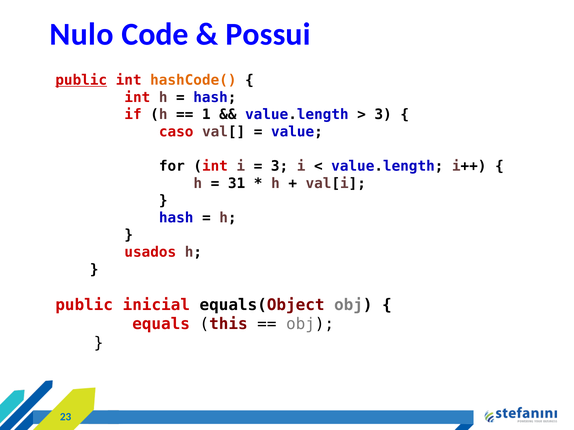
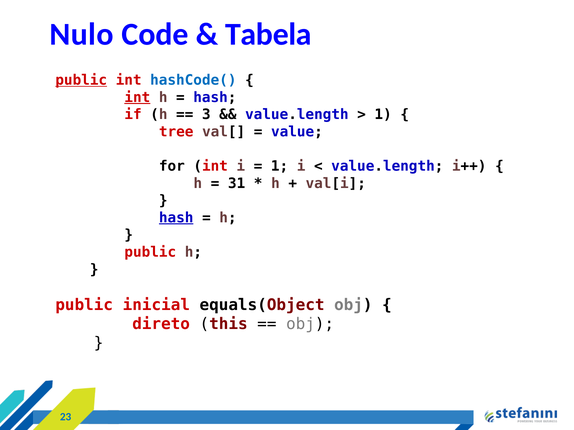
Possui: Possui -> Tabela (268, 34)
hashCode( colour: orange -> blue (193, 80)
int underline: none -> present (137, 97)
1: 1 -> 3 (206, 115)
3: 3 -> 1 (383, 115)
caso: caso -> tree (176, 132)
3: 3 -> 1 (280, 166)
hash underline: none -> present (176, 218)
usados: usados -> public (150, 252)
equals: equals -> direto (161, 324)
